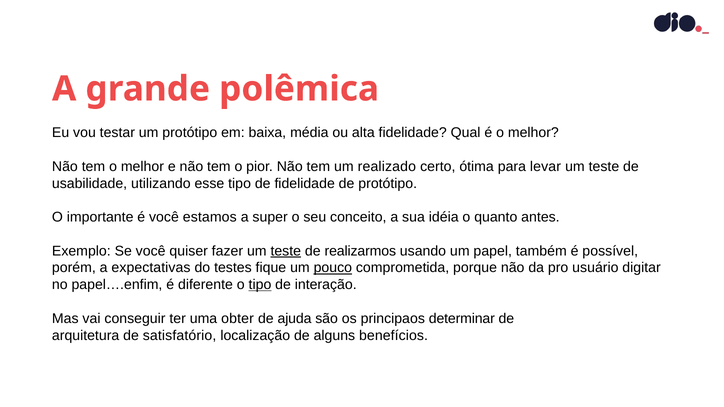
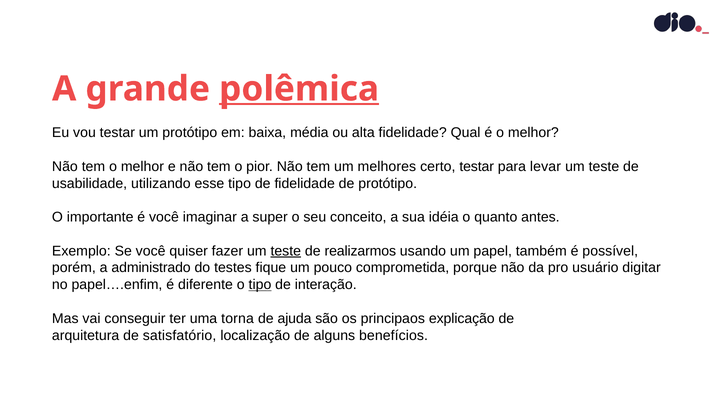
polêmica underline: none -> present (299, 89)
realizado: realizado -> melhores (387, 167)
certo ótima: ótima -> testar (477, 167)
estamos: estamos -> imaginar (210, 217)
expectativas: expectativas -> administrado (151, 268)
pouco underline: present -> none (333, 268)
obter: obter -> torna (238, 319)
determinar: determinar -> explicação (462, 319)
